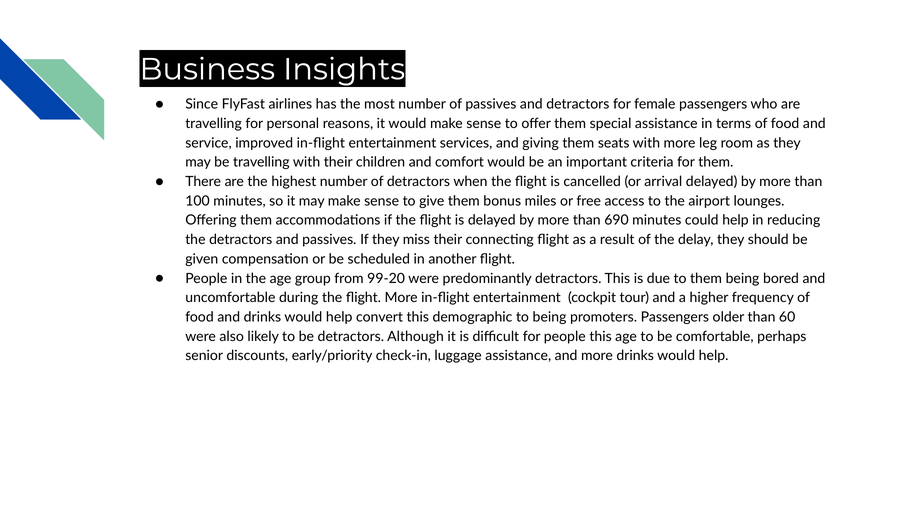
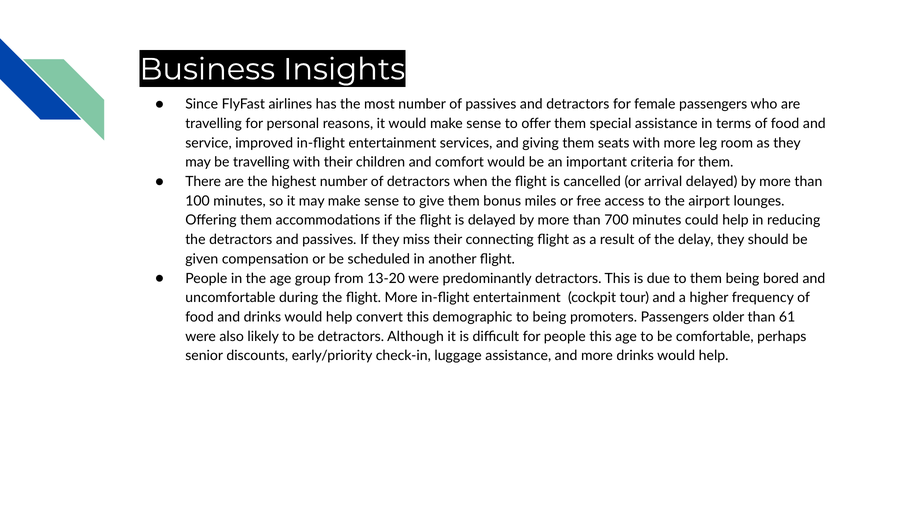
690: 690 -> 700 (616, 220)
99-20: 99-20 -> 13-20 (386, 278)
60: 60 -> 61 (787, 317)
